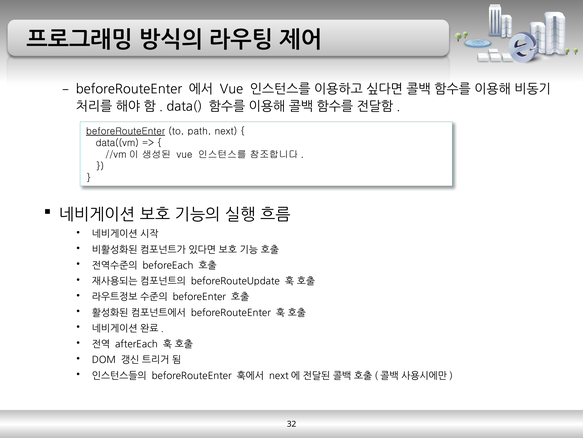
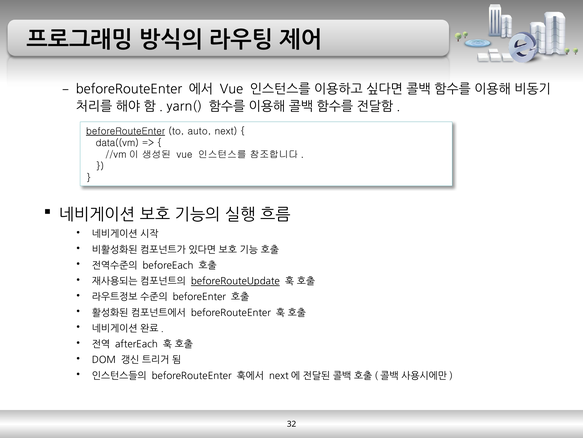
data(: data( -> yarn( (184, 106)
path: path -> auto (199, 131)
beforeRouteUpdate underline: none -> present (235, 281)
